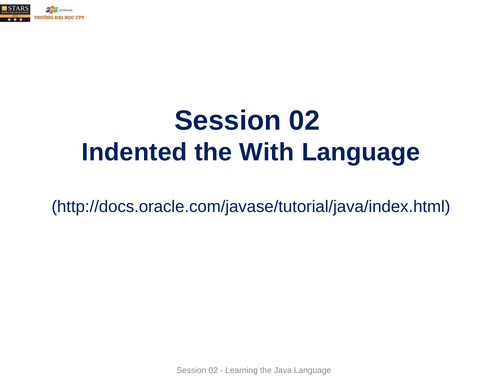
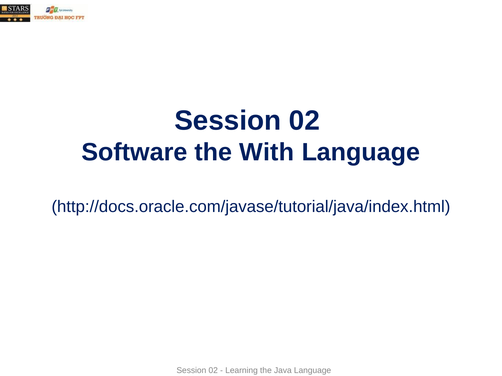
Indented: Indented -> Software (134, 152)
